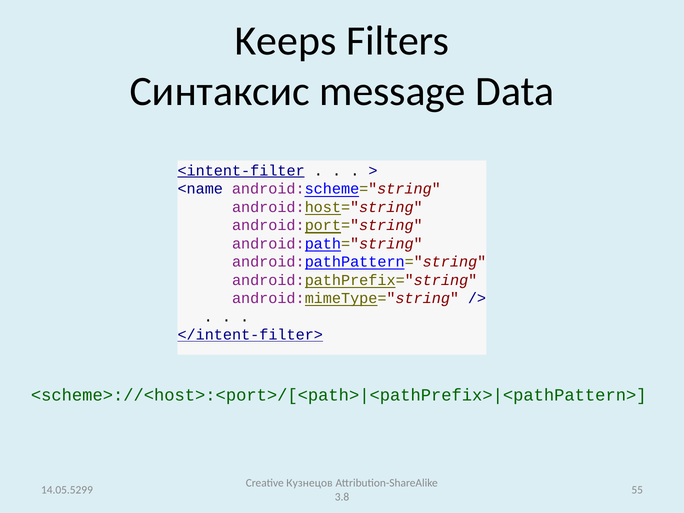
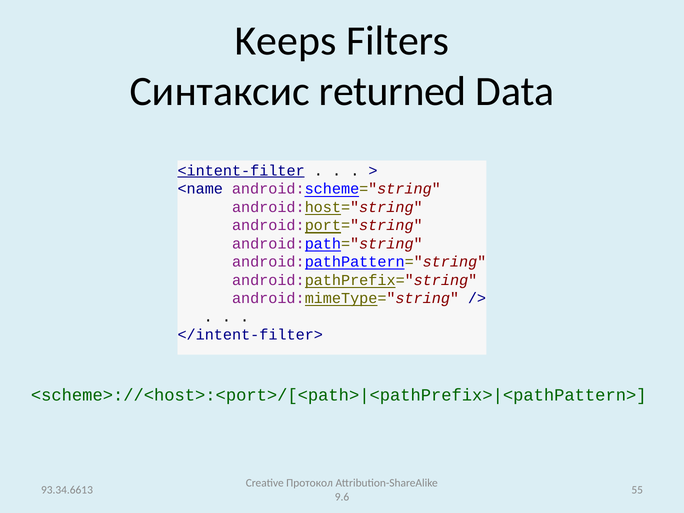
message: message -> returned (393, 91)
</intent-filter> underline: present -> none (250, 335)
Кузнецов: Кузнецов -> Протокол (310, 483)
14.05.5299: 14.05.5299 -> 93.34.6613 (67, 490)
3.8: 3.8 -> 9.6 (342, 497)
